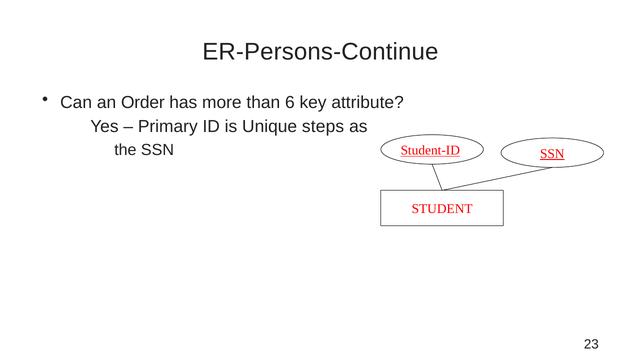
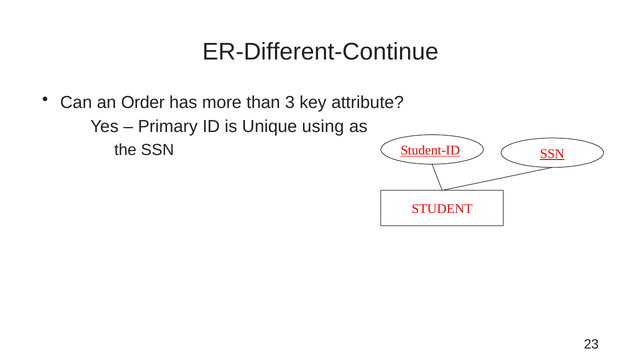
ER-Persons-Continue: ER-Persons-Continue -> ER-Different-Continue (320, 52)
6: 6 -> 3 (290, 102)
steps: steps -> using (323, 126)
